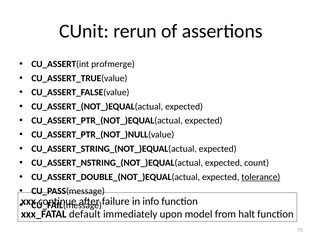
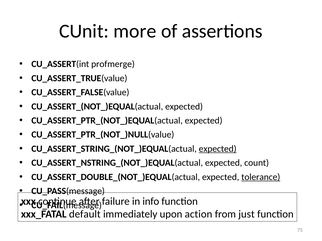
rerun: rerun -> more (135, 31)
expected underline: none -> present (218, 149)
model: model -> action (199, 215)
halt: halt -> just (247, 215)
